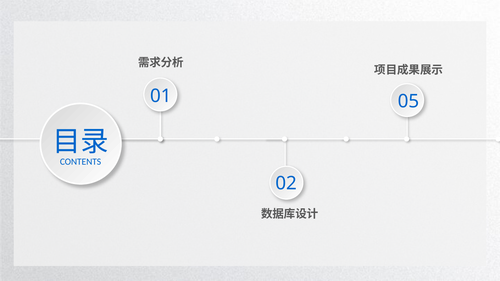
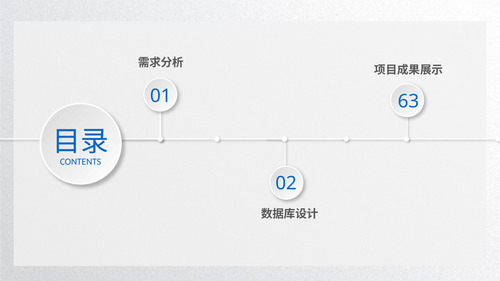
05: 05 -> 63 (409, 101)
